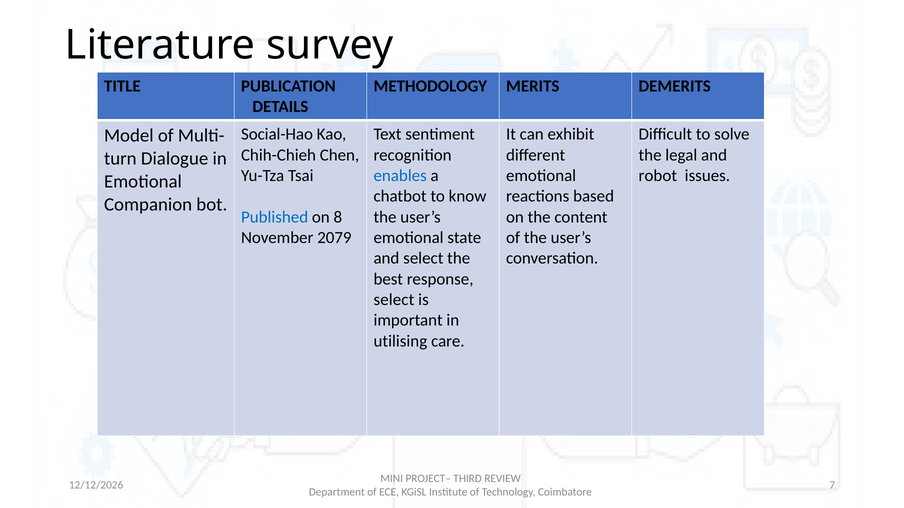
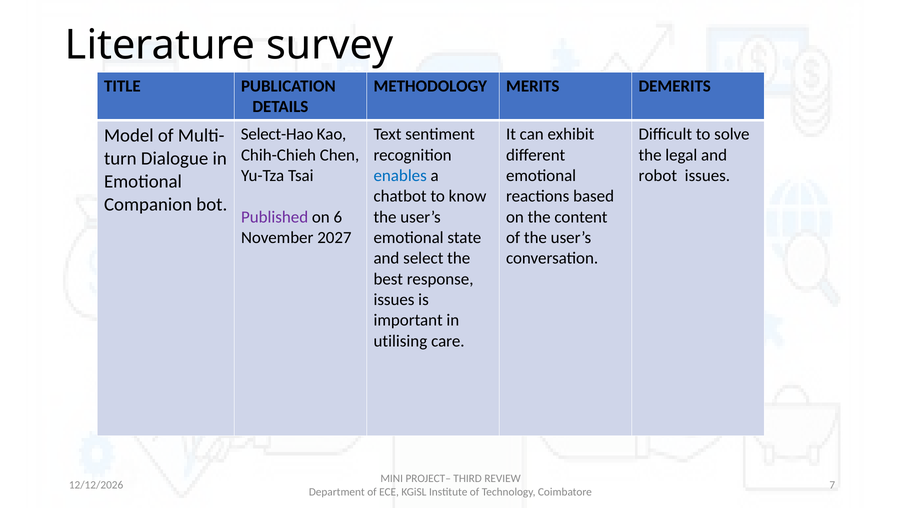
Social-Hao: Social-Hao -> Select-Hao (277, 134)
Published colour: blue -> purple (275, 217)
8: 8 -> 6 (338, 217)
2079: 2079 -> 2027 (334, 238)
select: select -> issues (394, 300)
